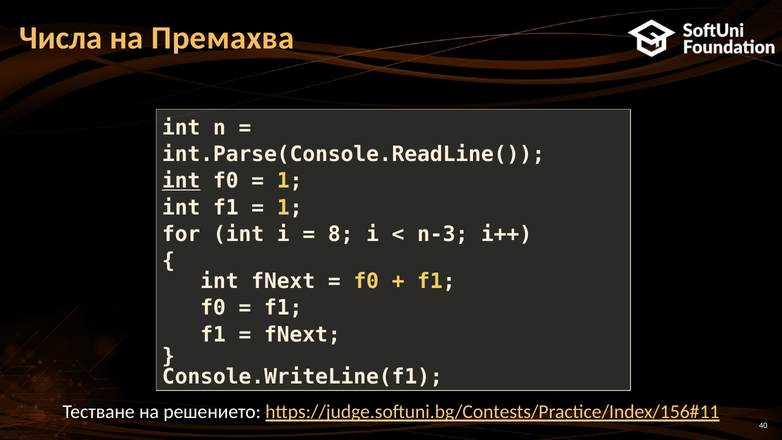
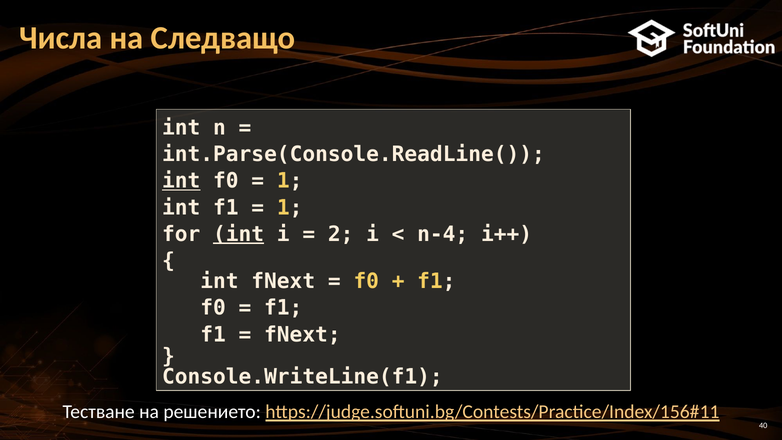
Премахва: Премахва -> Следващо (223, 38)
int underline: none -> present (239, 234)
8: 8 -> 2 (341, 234)
n-3: n-3 -> n-4 (443, 234)
